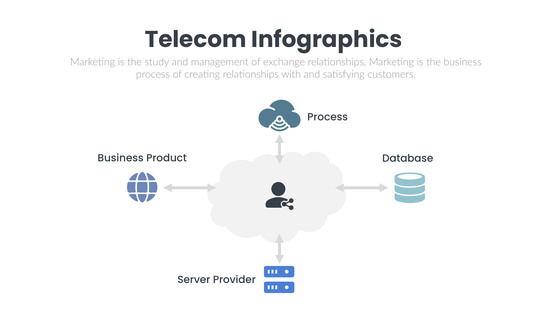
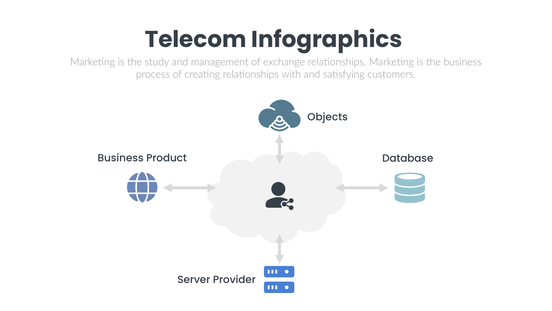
Process: Process -> Objects (328, 117)
